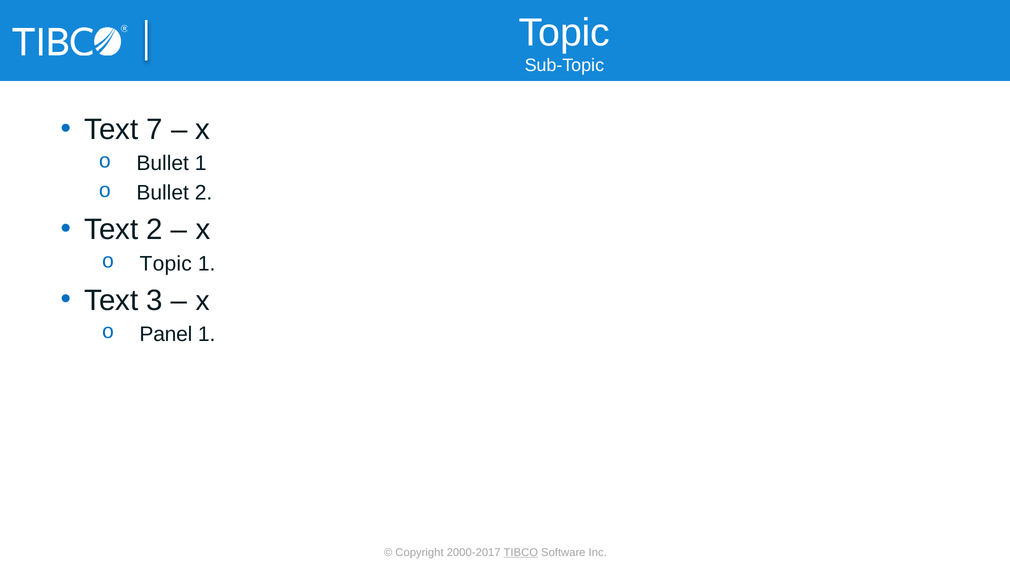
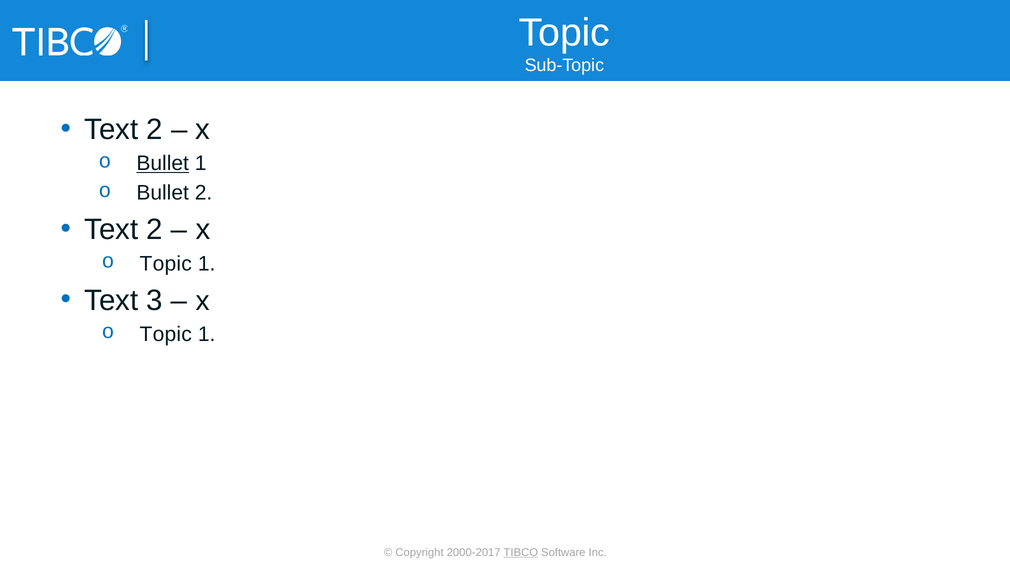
7: 7 -> 2 (155, 130)
Bullet underline: none -> present (163, 163)
Panel: Panel -> Topic (166, 334)
